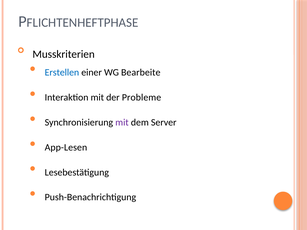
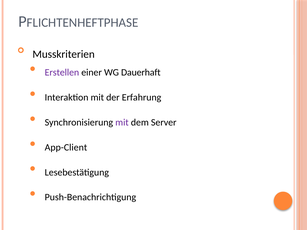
Erstellen colour: blue -> purple (62, 73)
Bearbeite: Bearbeite -> Dauerhaft (141, 73)
Probleme: Probleme -> Erfahrung (142, 98)
App-Lesen: App-Lesen -> App-Client (66, 147)
